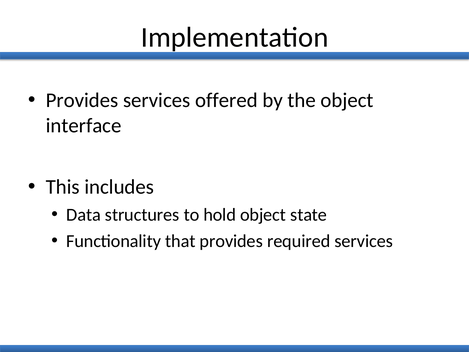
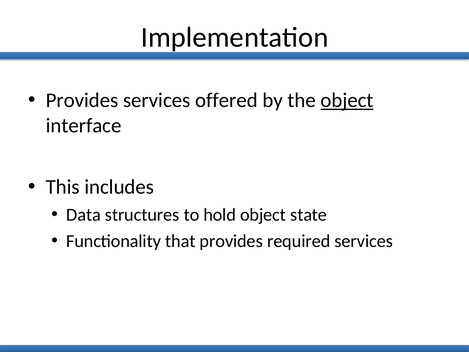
object underline: none -> present (347, 100)
